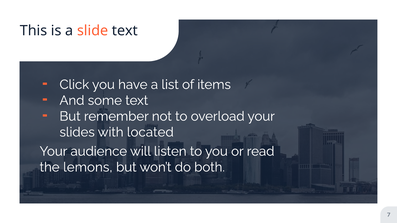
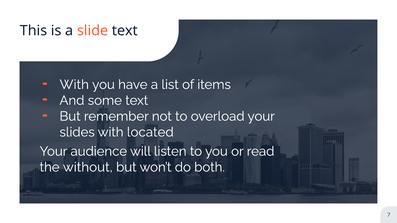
Click: Click -> With (74, 85)
lemons: lemons -> without (88, 167)
